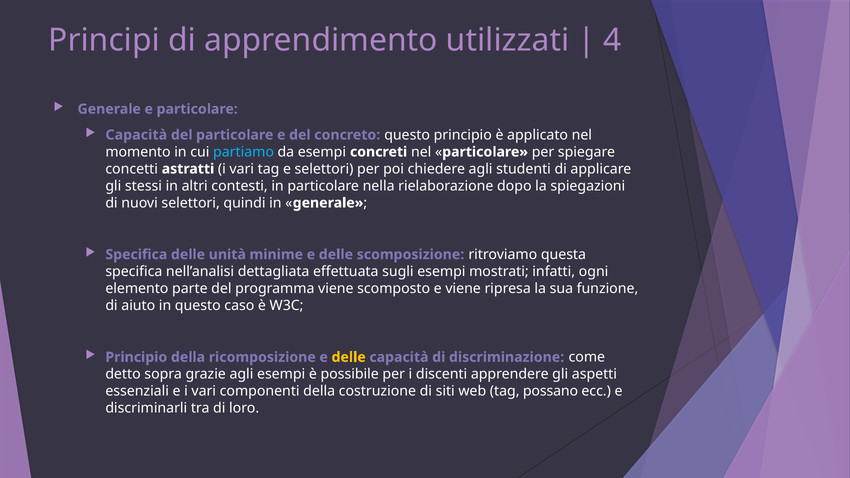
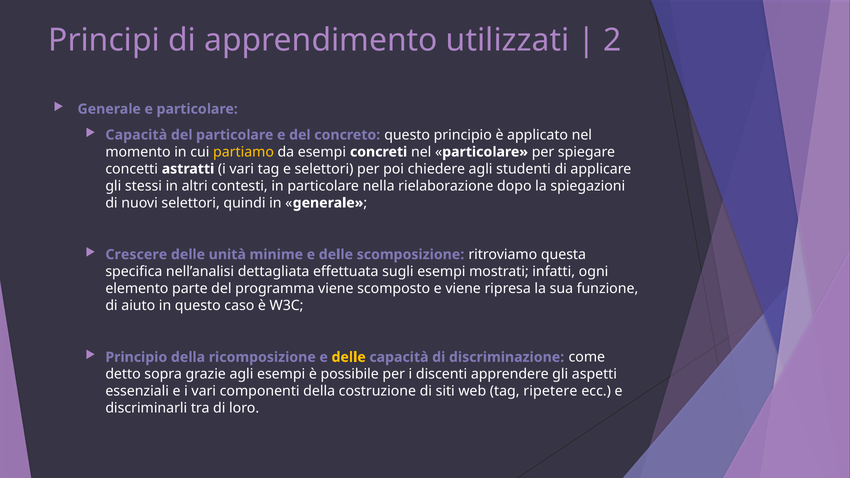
4: 4 -> 2 (613, 40)
partiamo colour: light blue -> yellow (244, 152)
Specifica: Specifica -> Crescere (136, 255)
possano: possano -> ripetere (550, 391)
